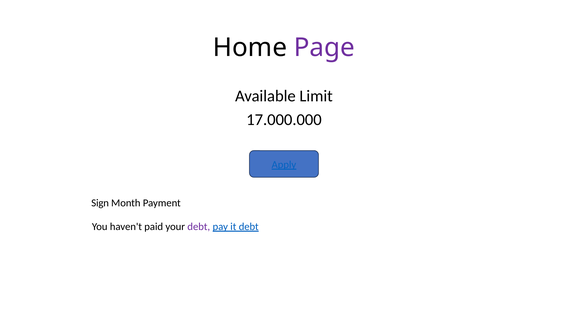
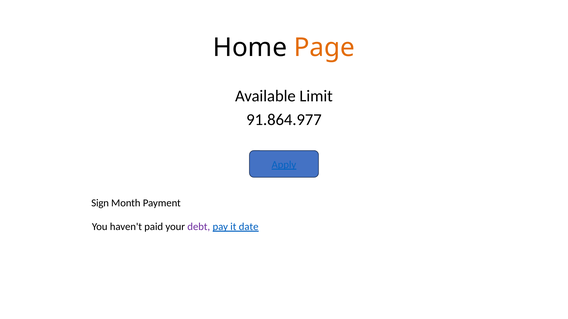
Page colour: purple -> orange (324, 48)
17.000.000: 17.000.000 -> 91.864.977 (284, 120)
it debt: debt -> date (249, 227)
